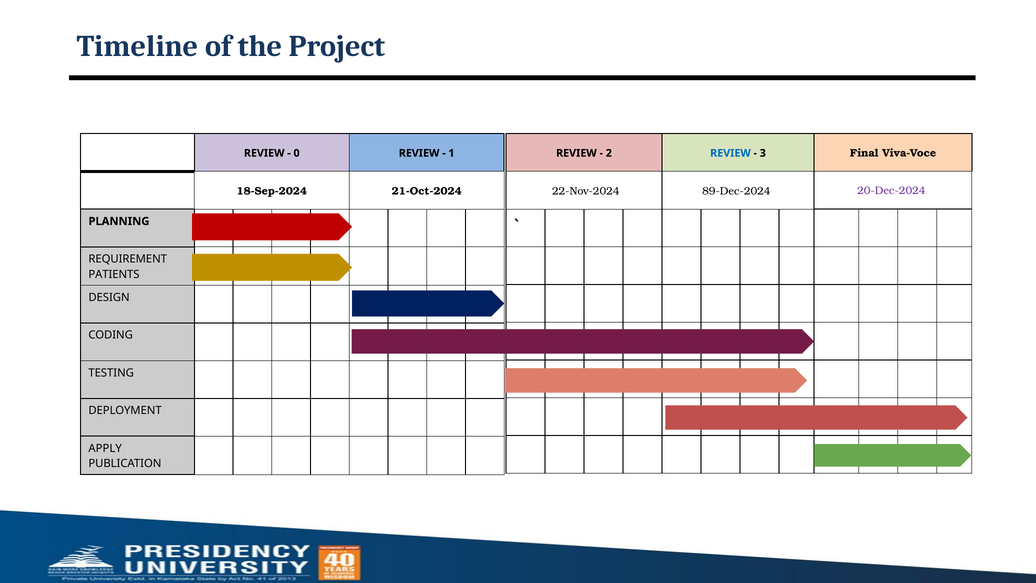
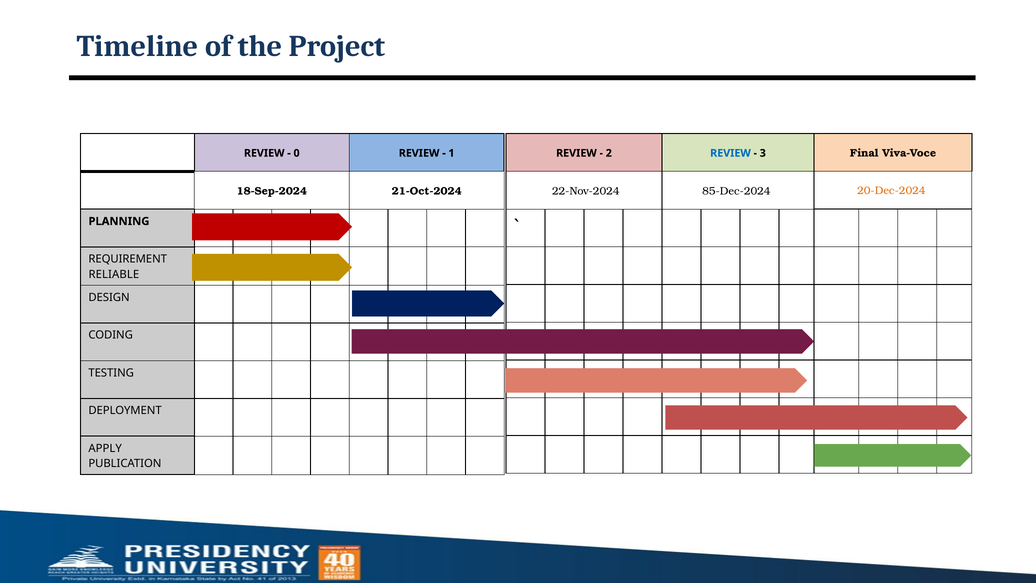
20-Dec-2024 colour: purple -> orange (891, 191)
89-Dec-2024: 89-Dec-2024 -> 85-Dec-2024 (736, 191)
PATIENTS: PATIENTS -> RELIABLE (114, 274)
